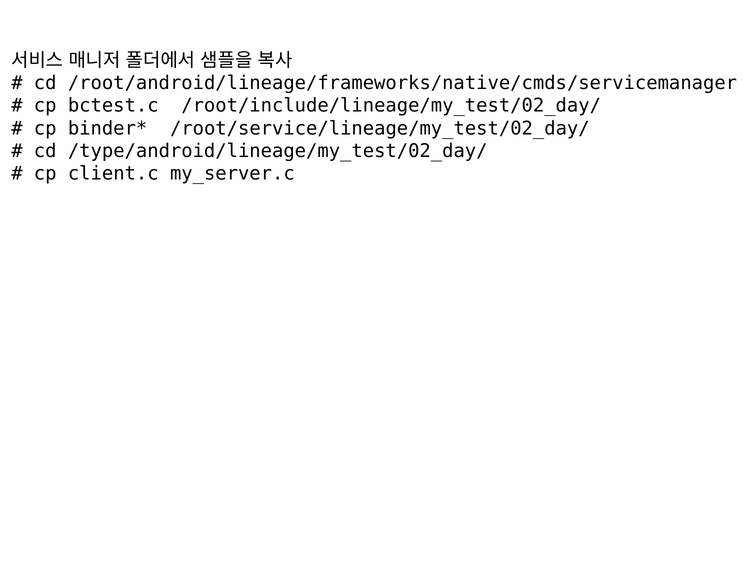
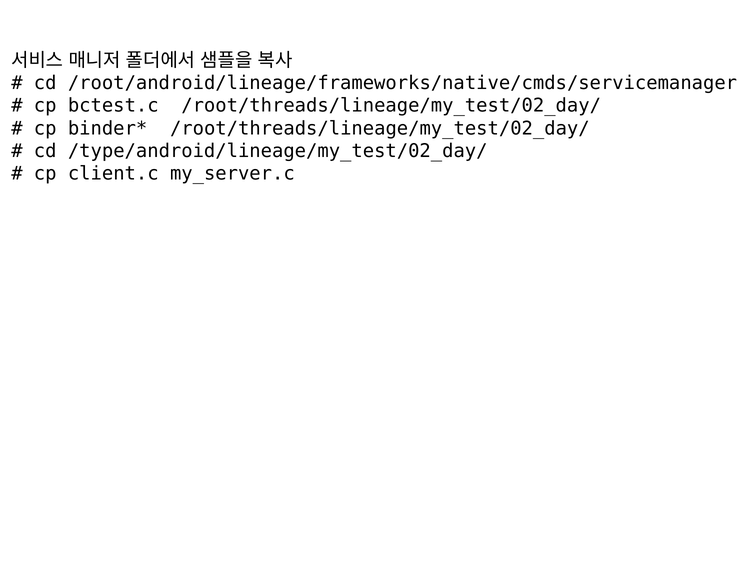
bctest.c /root/include/lineage/my_test/02_day/: /root/include/lineage/my_test/02_day/ -> /root/threads/lineage/my_test/02_day/ (391, 106)
/root/service/lineage/my_test/02_day/: /root/service/lineage/my_test/02_day/ -> /root/threads/lineage/my_test/02_day/ (380, 128)
